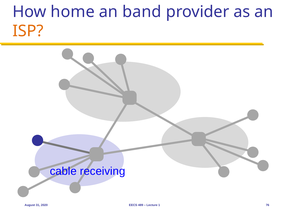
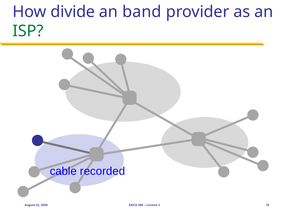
home: home -> divide (73, 12)
ISP colour: orange -> green (28, 31)
receiving: receiving -> recorded (103, 171)
